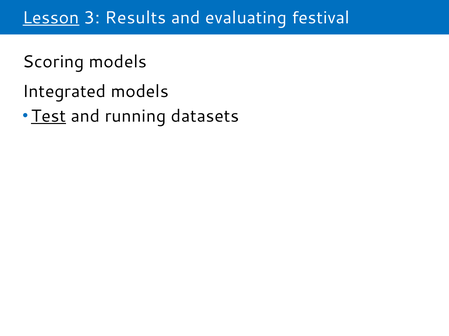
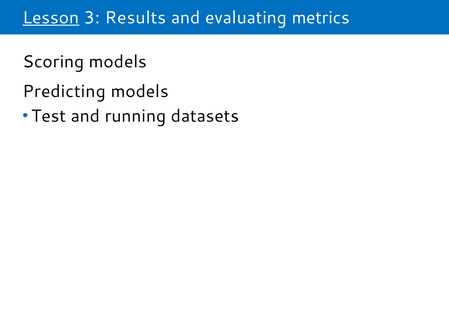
festival: festival -> metrics (321, 18)
Integrated: Integrated -> Predicting (64, 92)
Test underline: present -> none (49, 116)
